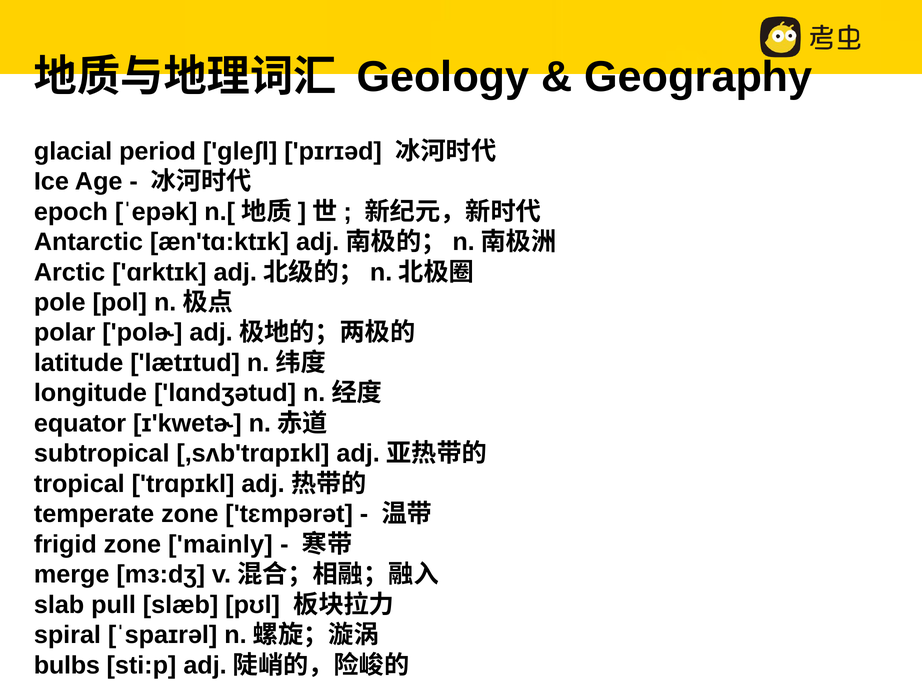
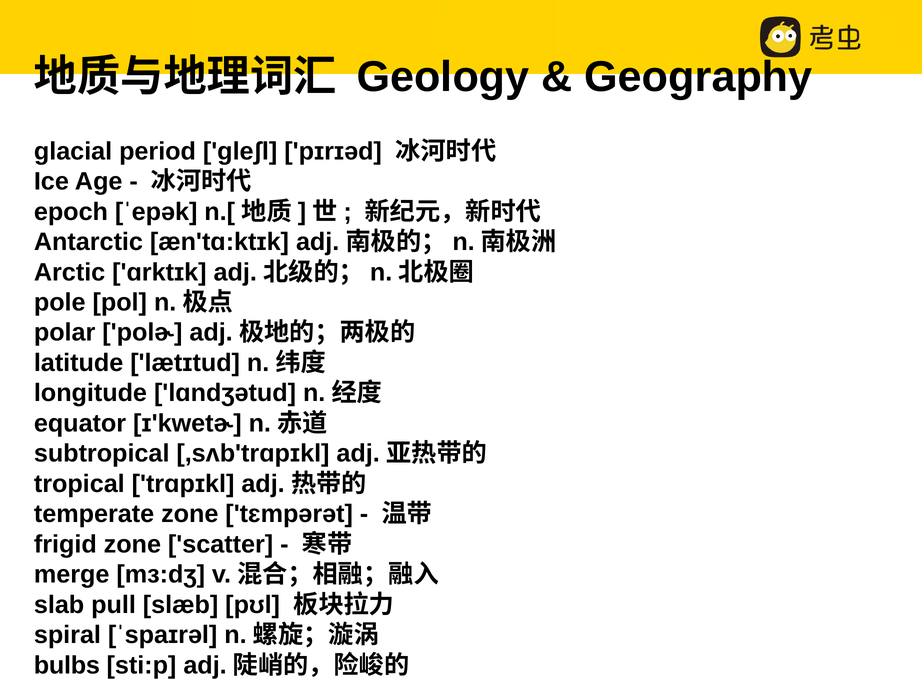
mainly: mainly -> scatter (221, 545)
